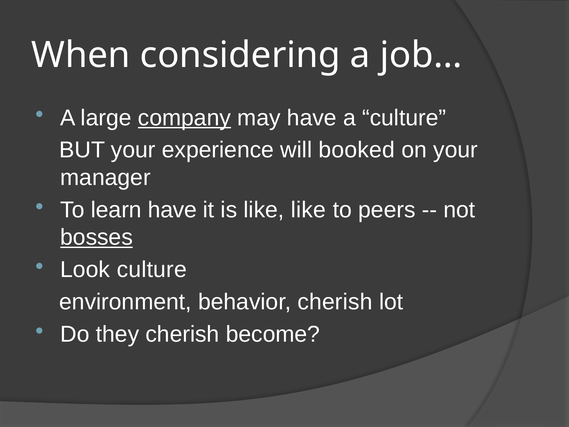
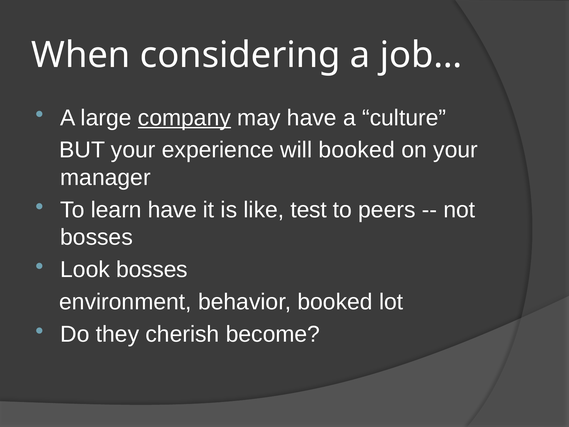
like like: like -> test (309, 210)
bosses underline: present -> none (97, 237)
Look culture: culture -> bosses (152, 270)
behavior cherish: cherish -> booked (335, 302)
